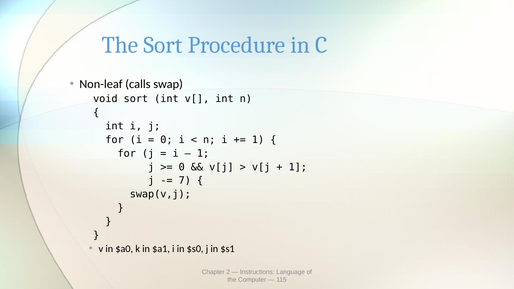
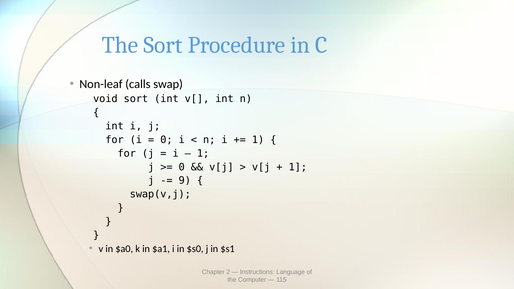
7: 7 -> 9 (185, 181)
